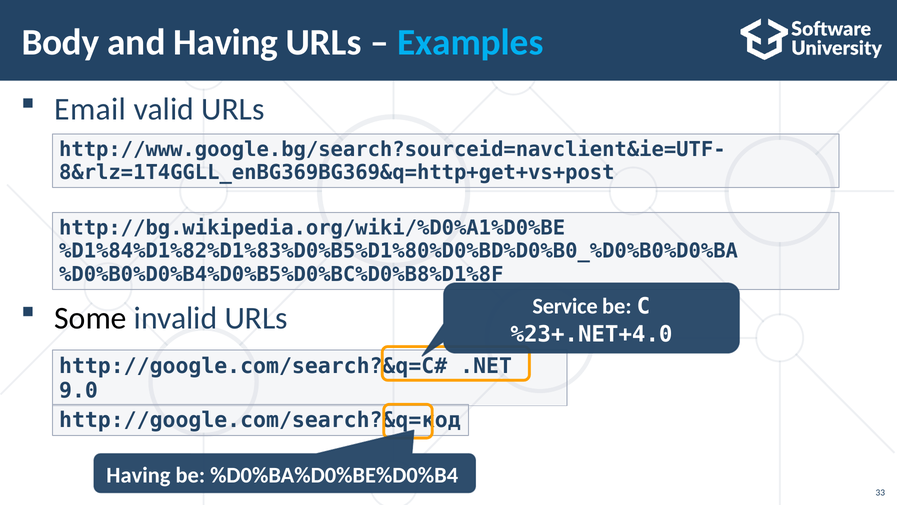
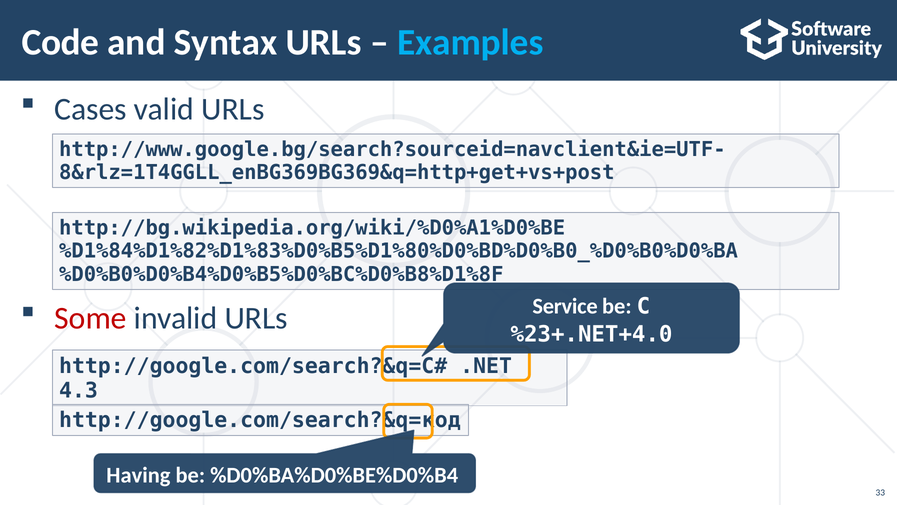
Body: Body -> Code (60, 42)
and Having: Having -> Syntax (226, 42)
Email: Email -> Cases (90, 109)
Some colour: black -> red (90, 318)
9.0: 9.0 -> 4.3 (79, 390)
